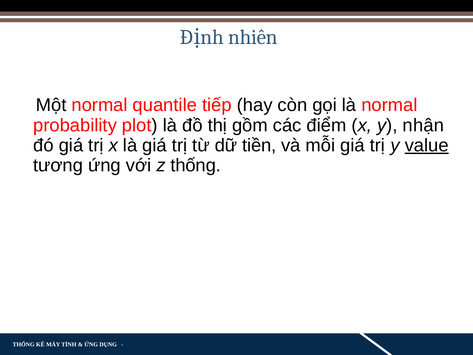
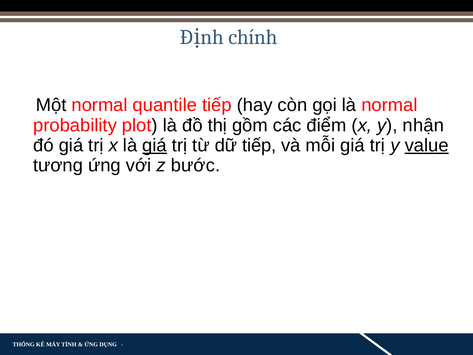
nhiên: nhiên -> chính (253, 37)
giá underline: none -> present (155, 145)
dữ tiền: tiền -> tiếp (259, 145)
z thống: thống -> bước (196, 165)
